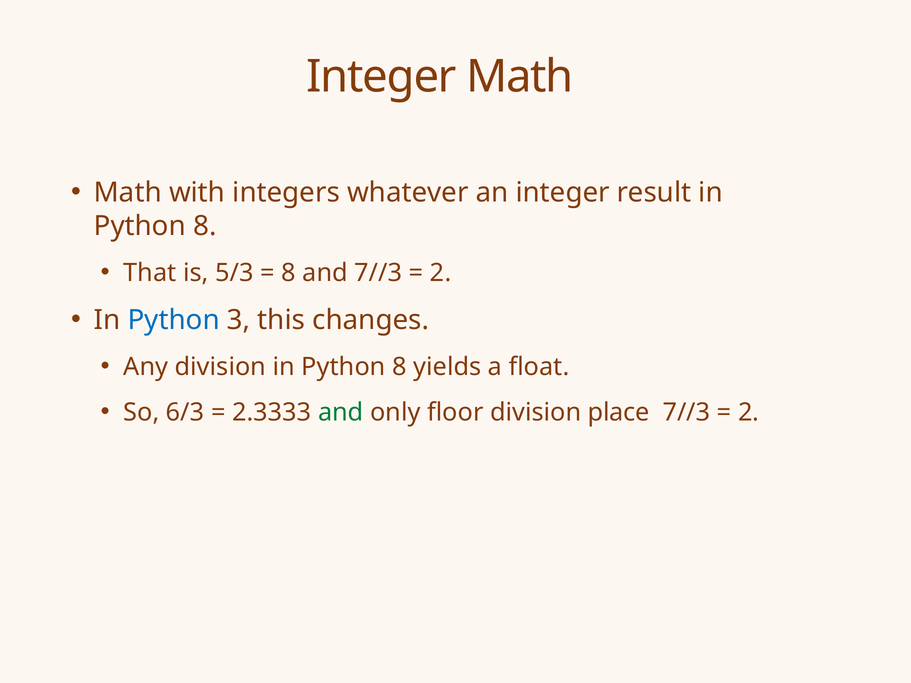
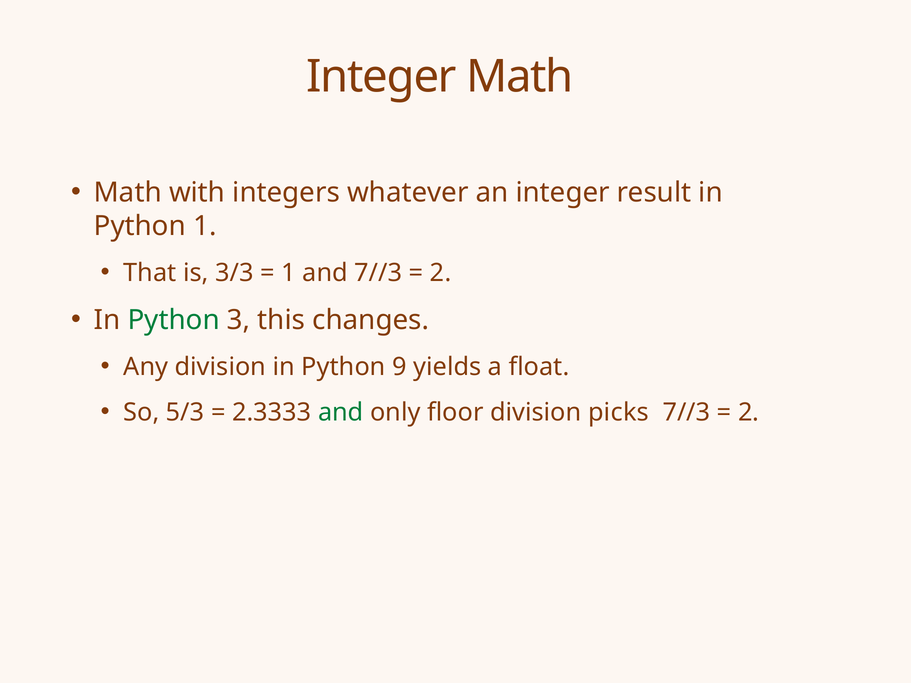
8: 8 -> 1 (205, 226)
5/3: 5/3 -> 3/3 (234, 273)
8: 8 -> 1 (289, 273)
Python colour: blue -> green (174, 320)
division in Python 8: 8 -> 9 (399, 367)
6/3: 6/3 -> 5/3 (185, 413)
place: place -> picks (619, 413)
